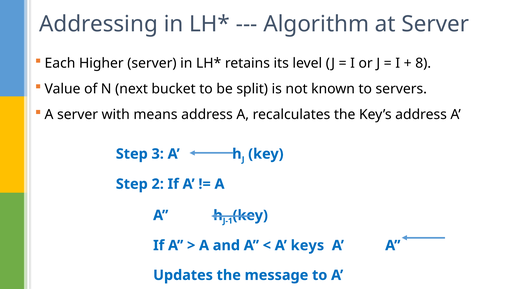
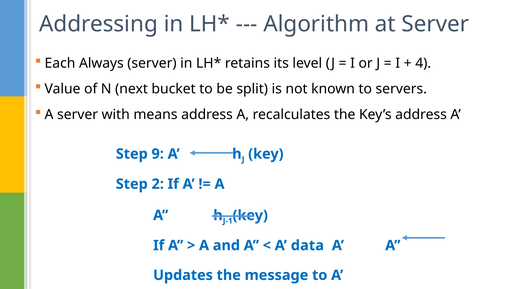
Higher: Higher -> Always (101, 63)
8: 8 -> 4 (423, 63)
3: 3 -> 9 (158, 154)
keys: keys -> data (307, 246)
